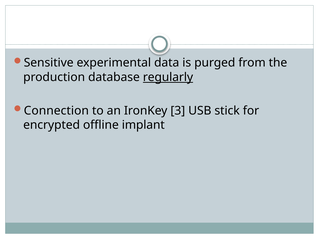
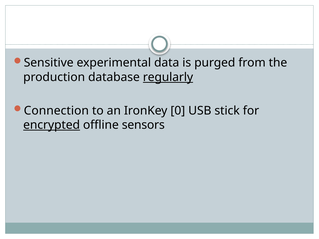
3: 3 -> 0 (178, 111)
encrypted underline: none -> present (52, 125)
implant: implant -> sensors (143, 125)
